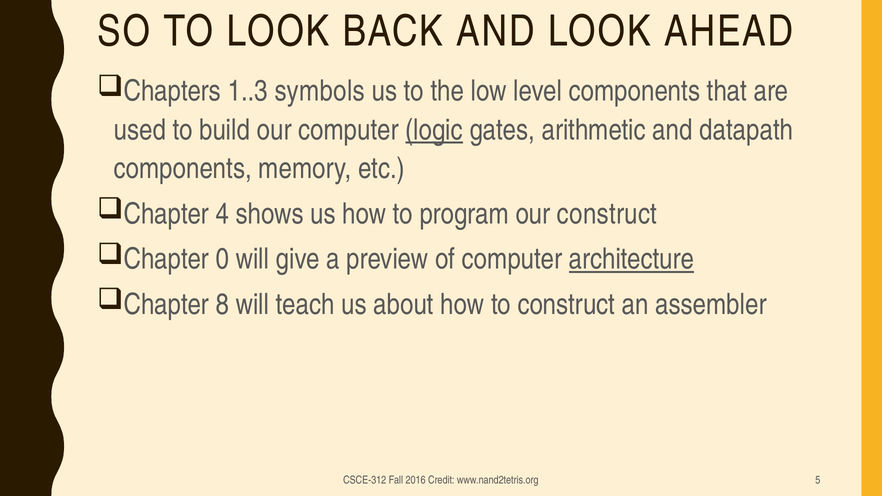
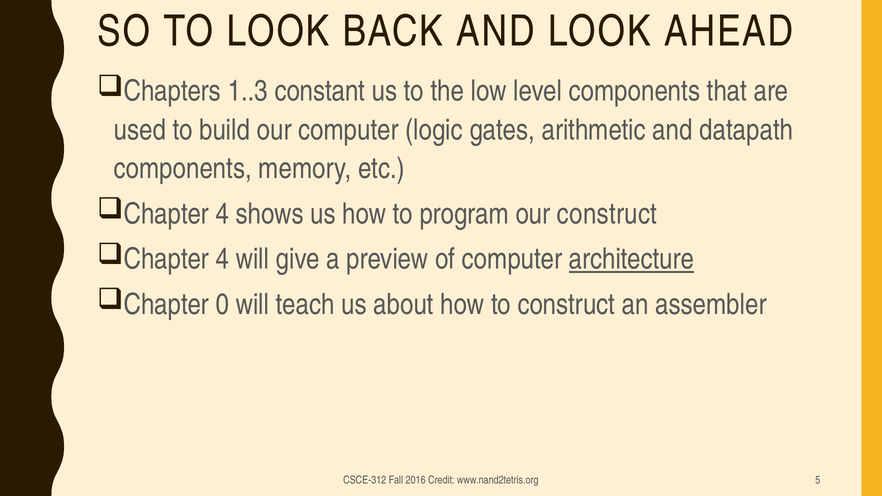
symbols: symbols -> constant (320, 91)
logic underline: present -> none (434, 130)
0: 0 -> 4 (222, 259)
8: 8 -> 0 (222, 305)
